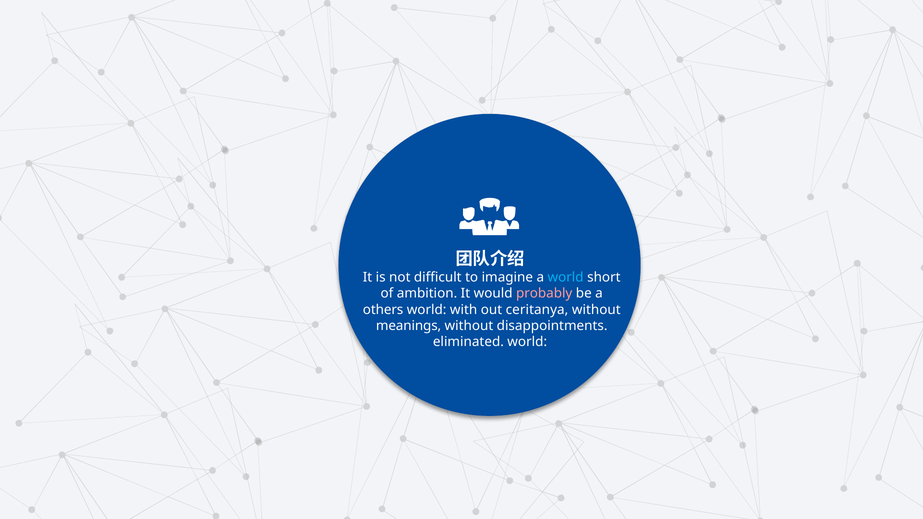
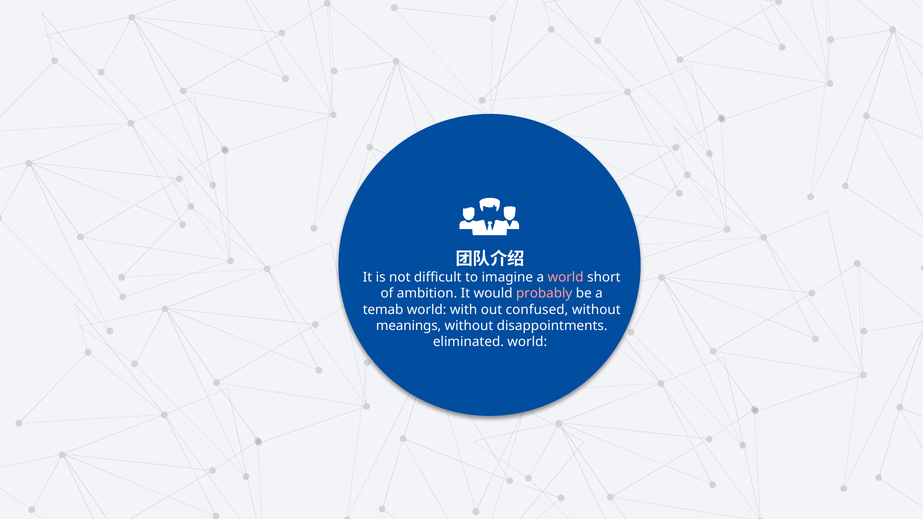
world colour: light blue -> pink (566, 277)
others: others -> temab (383, 310)
ceritanya: ceritanya -> confused (537, 310)
